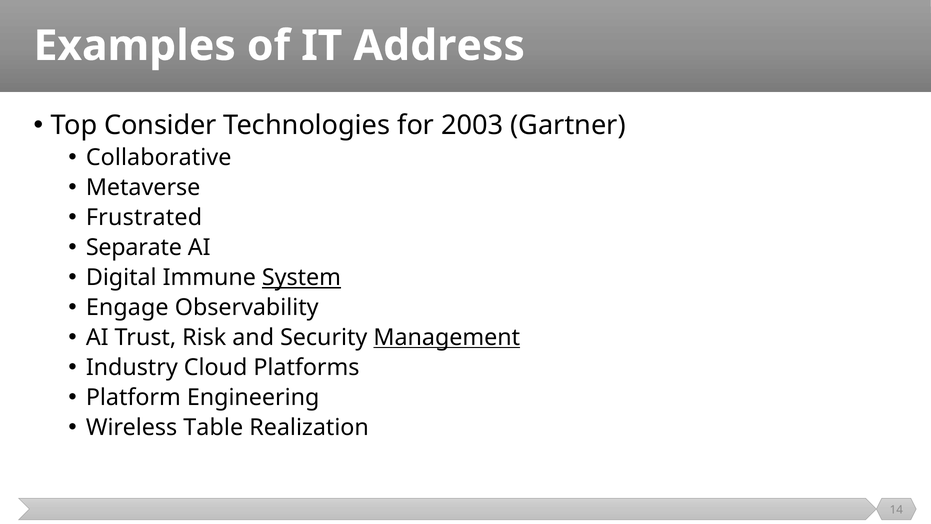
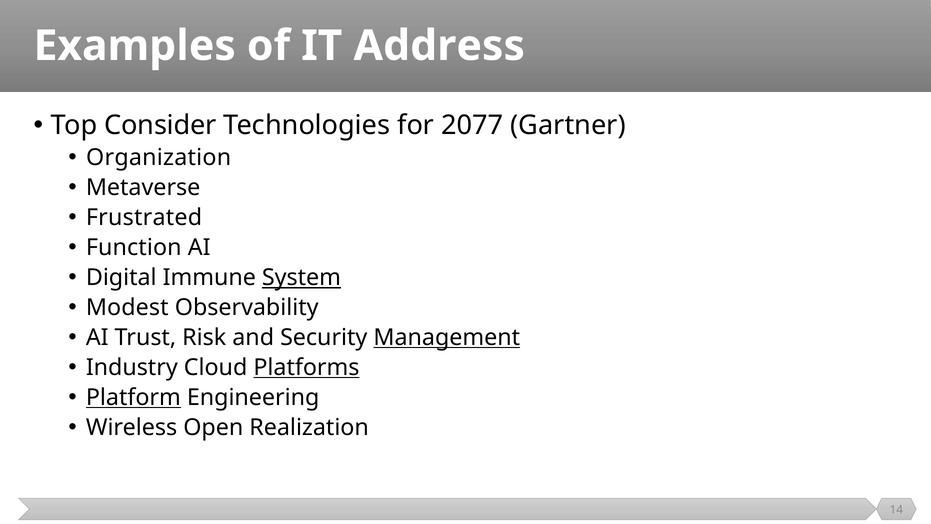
2003: 2003 -> 2077 (472, 125)
Collaborative: Collaborative -> Organization (159, 158)
Separate: Separate -> Function (134, 247)
Engage: Engage -> Modest (127, 307)
Platforms underline: none -> present (306, 367)
Platform underline: none -> present (133, 397)
Table: Table -> Open (213, 427)
